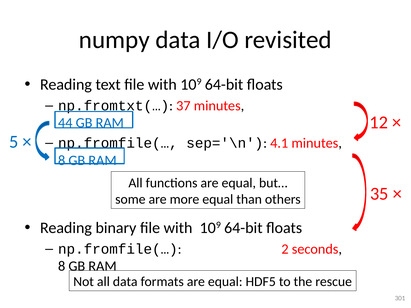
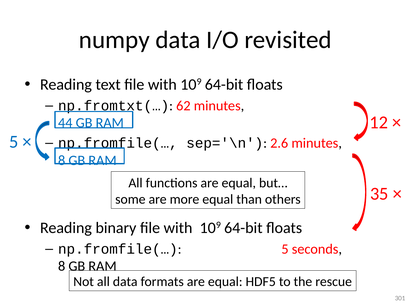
37: 37 -> 62 (183, 106)
4.1: 4.1 -> 2.6 (279, 143)
np.fromfile(… 2: 2 -> 5 (285, 249)
